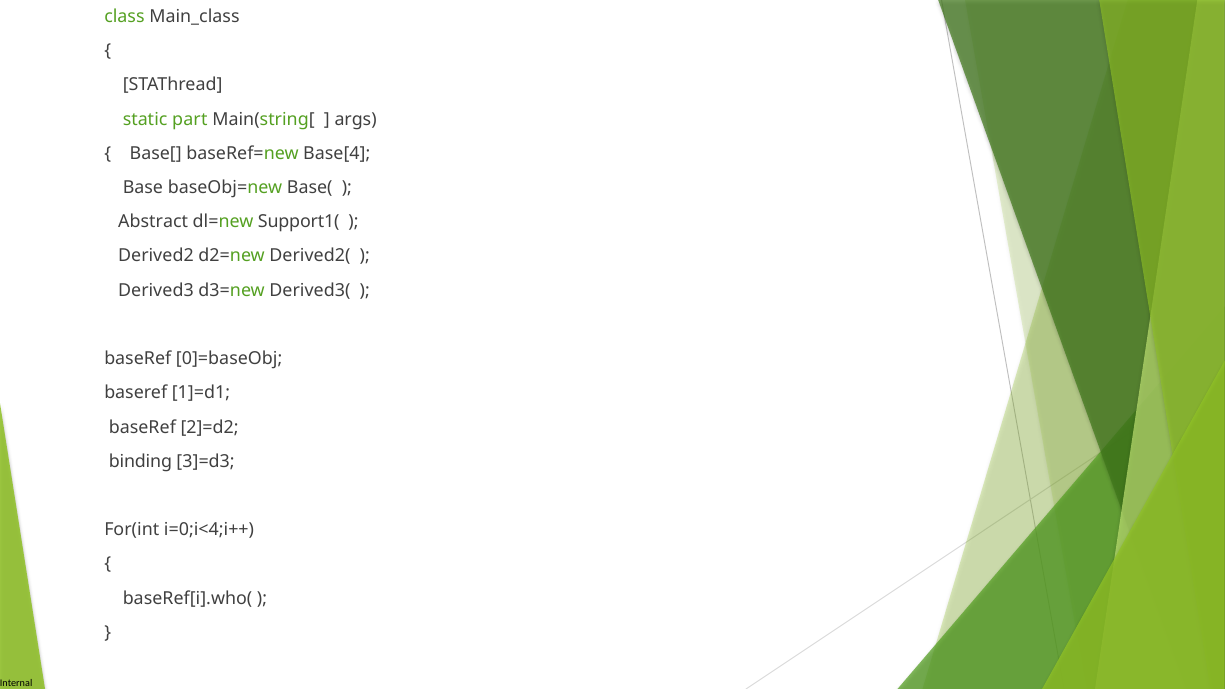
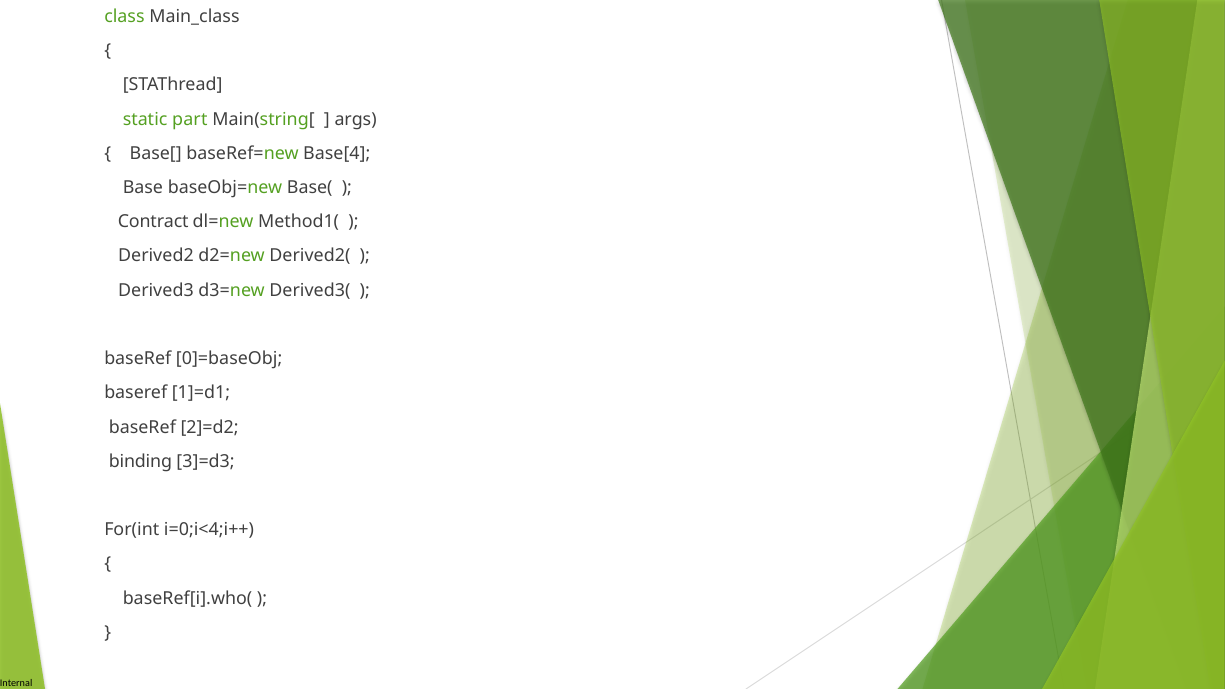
Abstract: Abstract -> Contract (153, 222)
Support1(: Support1( -> Method1( (299, 222)
